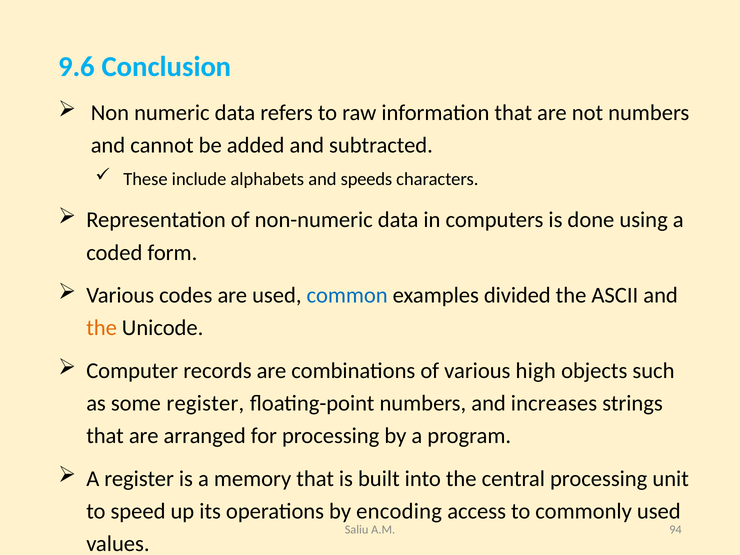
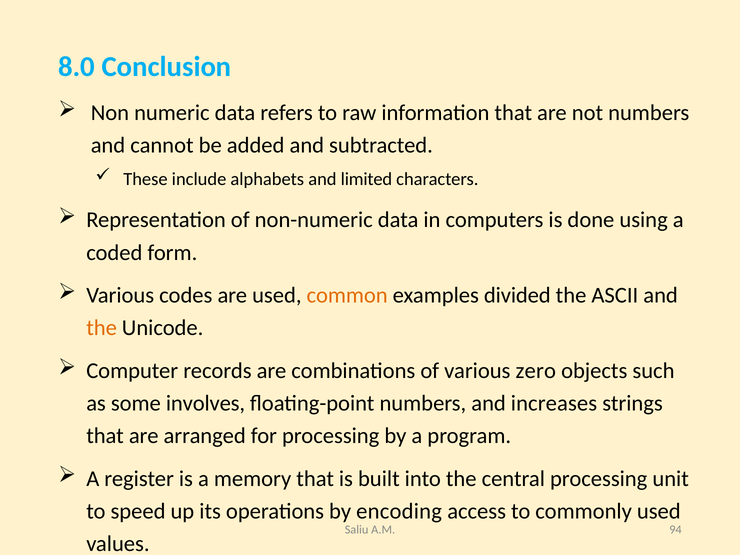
9.6: 9.6 -> 8.0 (77, 67)
speeds: speeds -> limited (366, 179)
common colour: blue -> orange (347, 295)
high: high -> zero (536, 371)
some register: register -> involves (206, 403)
